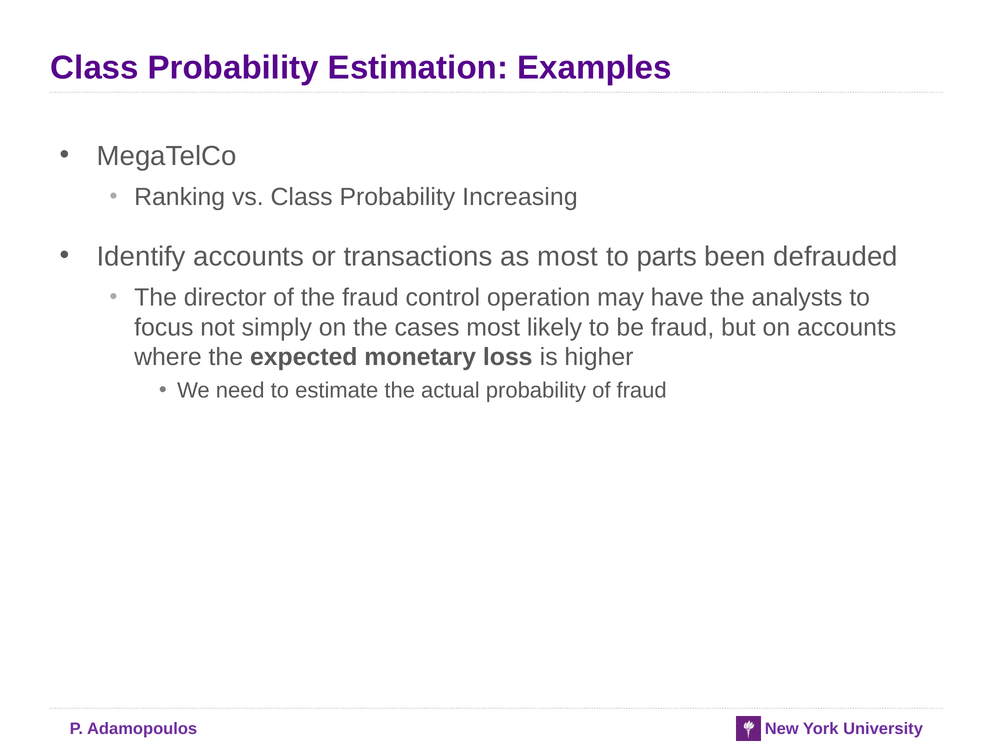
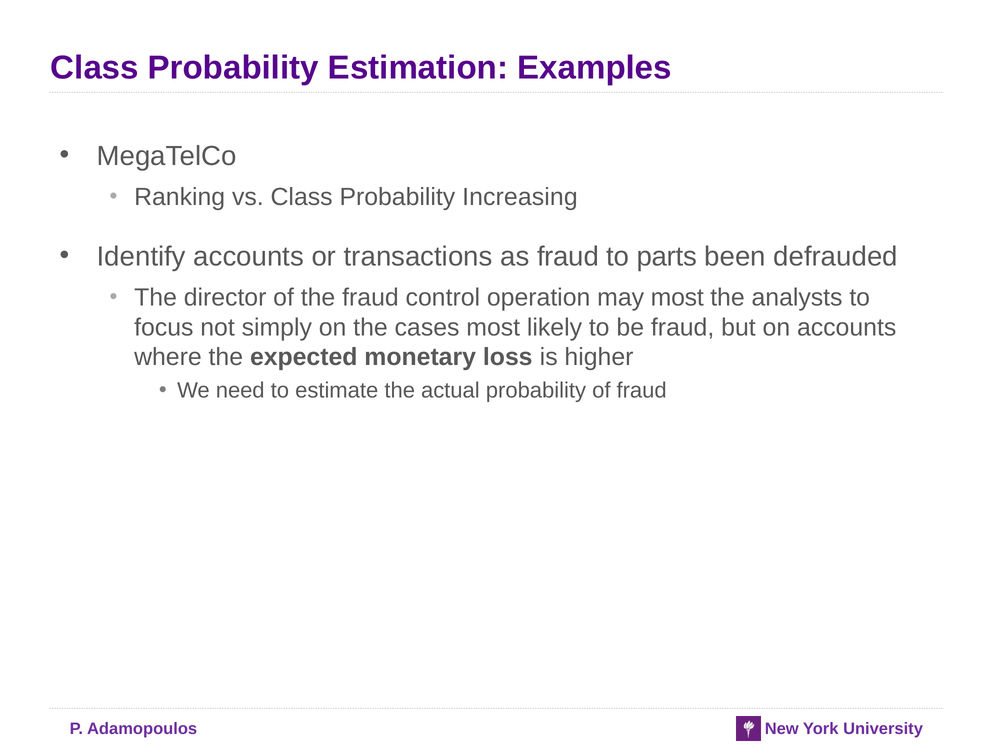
as most: most -> fraud (568, 256)
may have: have -> most (677, 297)
